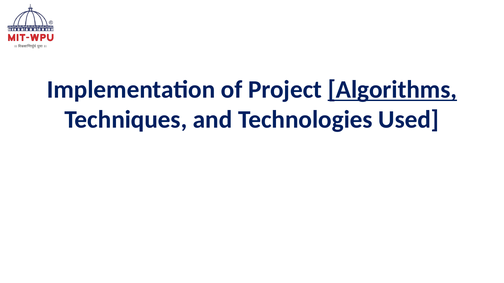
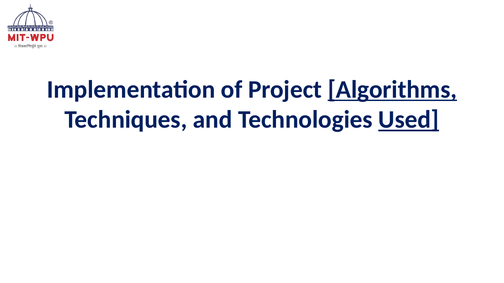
Used underline: none -> present (409, 120)
